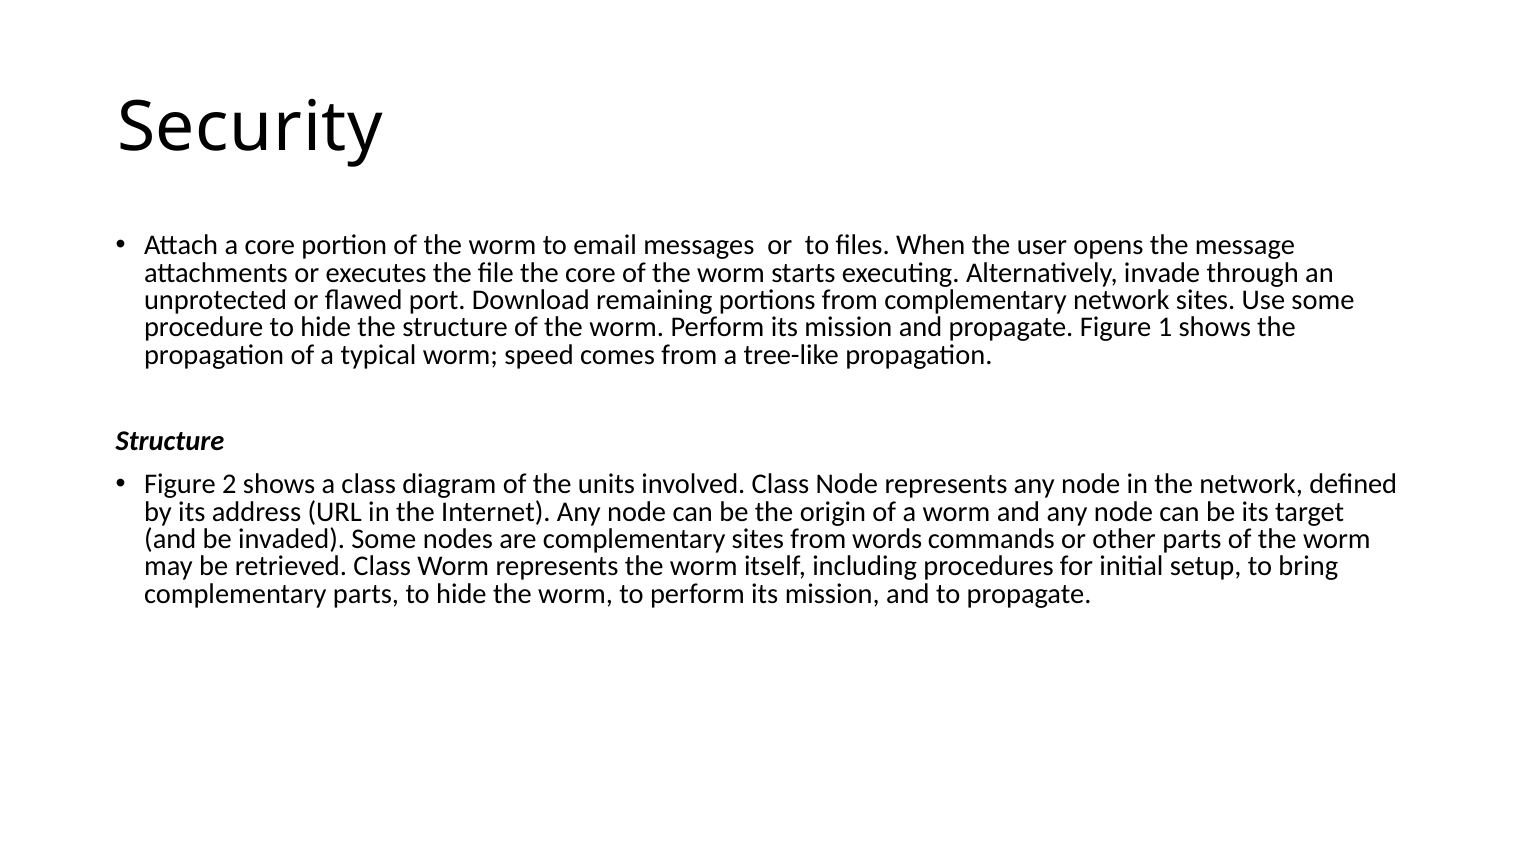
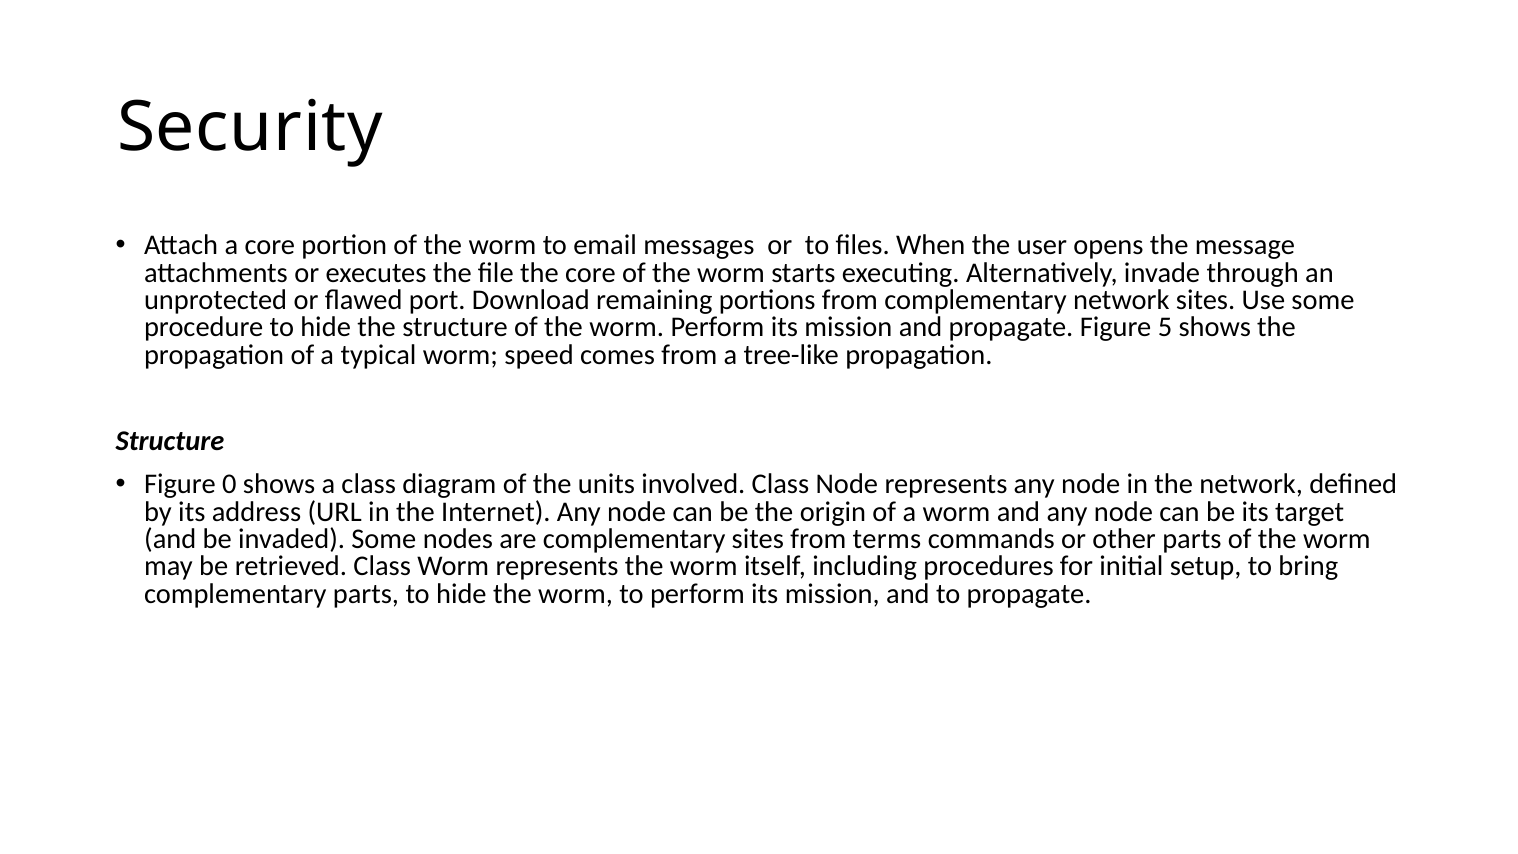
1: 1 -> 5 (1165, 327)
2: 2 -> 0 (229, 484)
words: words -> terms (887, 539)
